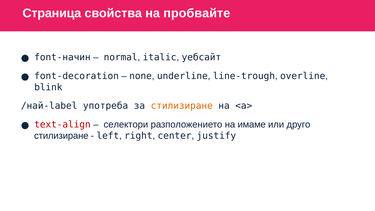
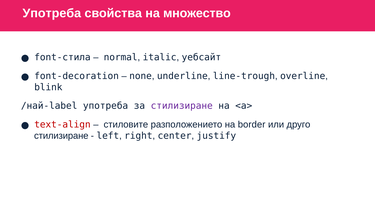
Страница: Страница -> Употреба (52, 13)
пробвайте: пробвайте -> множество (197, 13)
font-начин: font-начин -> font-стила (62, 57)
стилизиране colour: orange -> purple (182, 106)
селектори: селектори -> стиловите (126, 124)
имаме: имаме -> border (252, 124)
